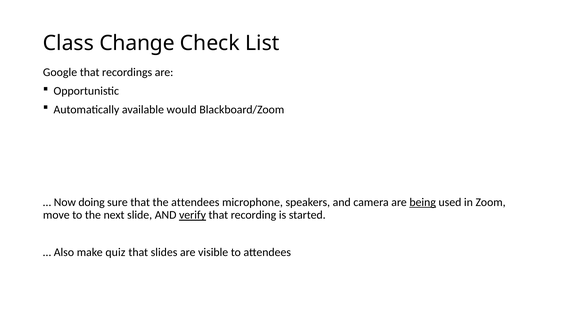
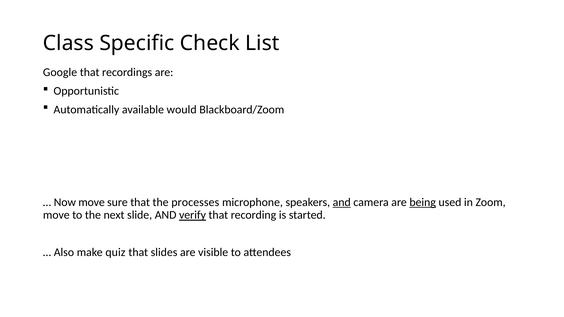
Change: Change -> Specific (137, 43)
Now doing: doing -> move (92, 203)
the attendees: attendees -> processes (195, 203)
and underline: none -> present (342, 203)
